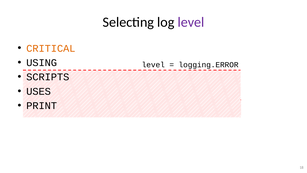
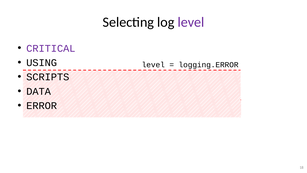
CRITICAL colour: orange -> purple (51, 48)
USES: USES -> DATA (39, 91)
PRINT: PRINT -> ERROR (42, 106)
